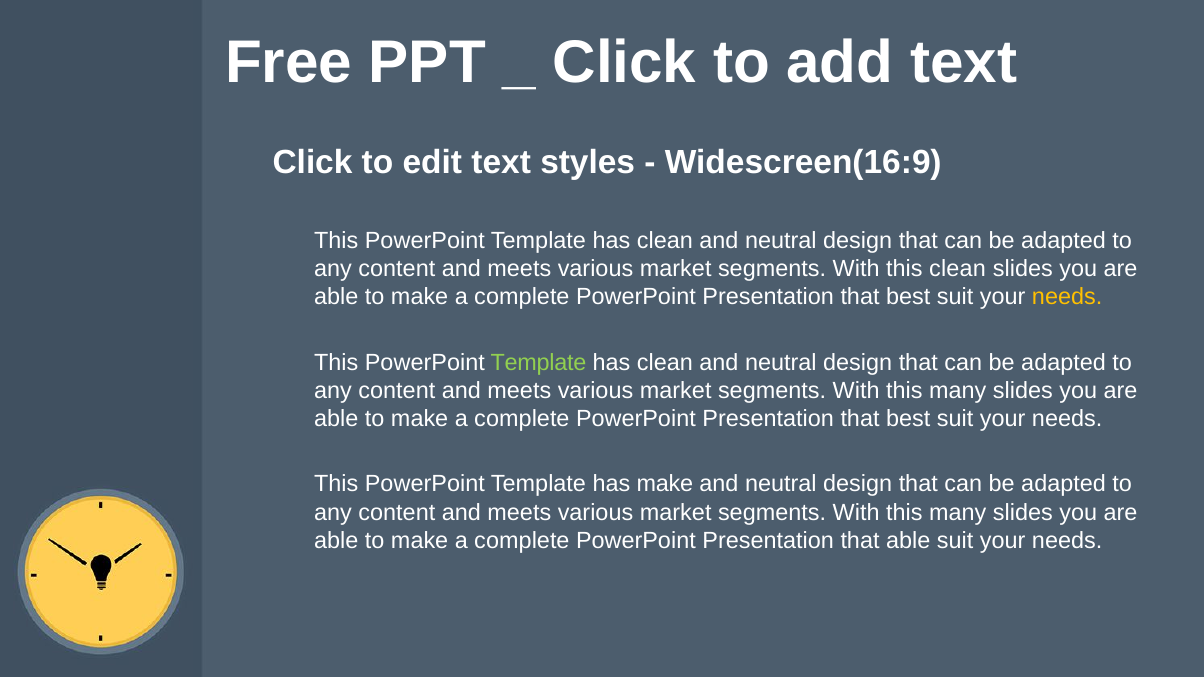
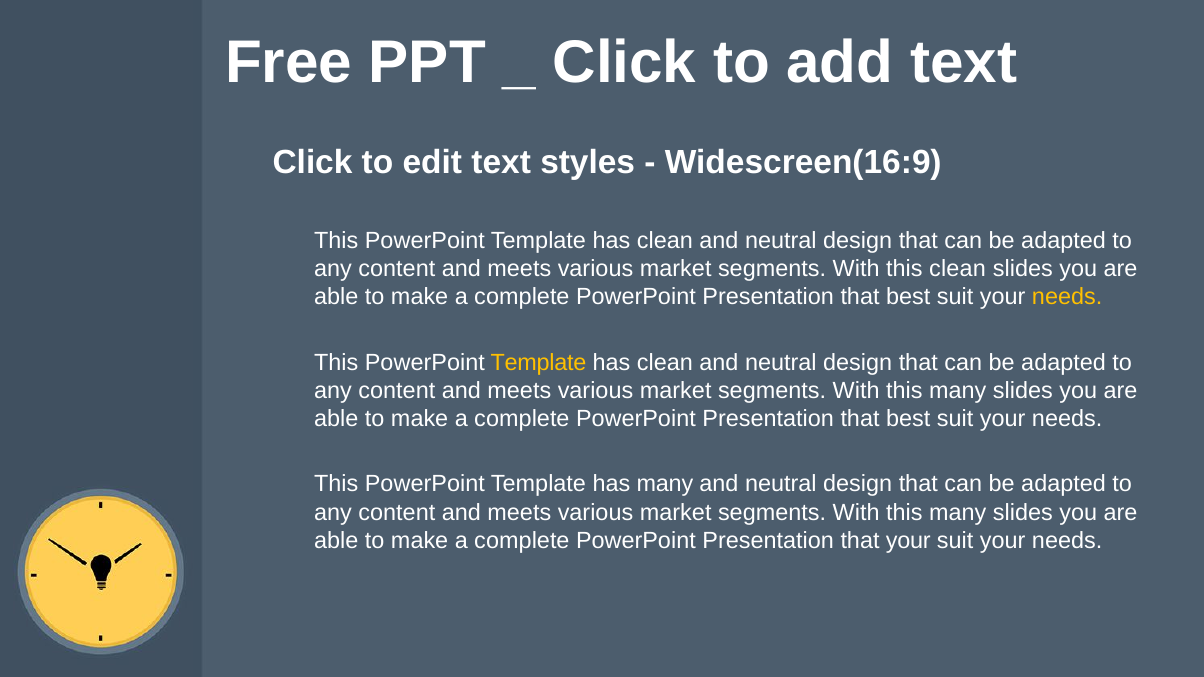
Template colour: light green -> yellow (539, 363)
has make: make -> many (665, 484)
that able: able -> your (908, 541)
